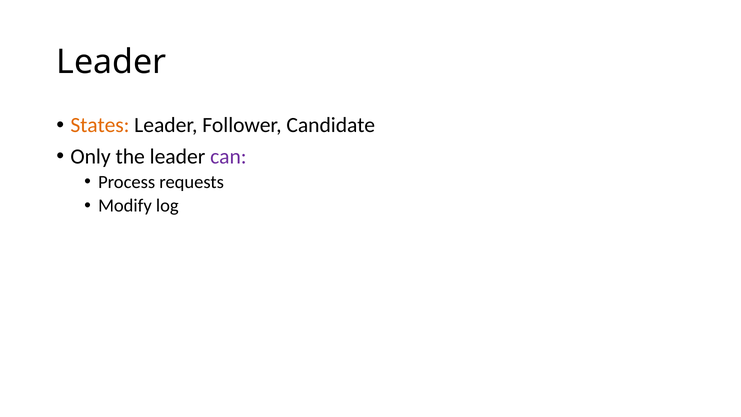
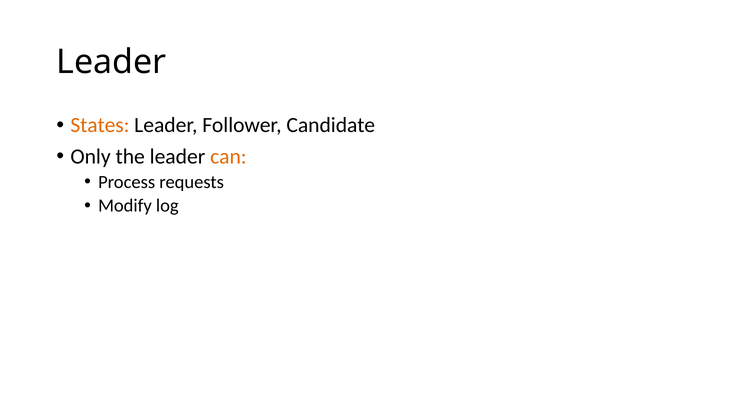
can colour: purple -> orange (228, 156)
